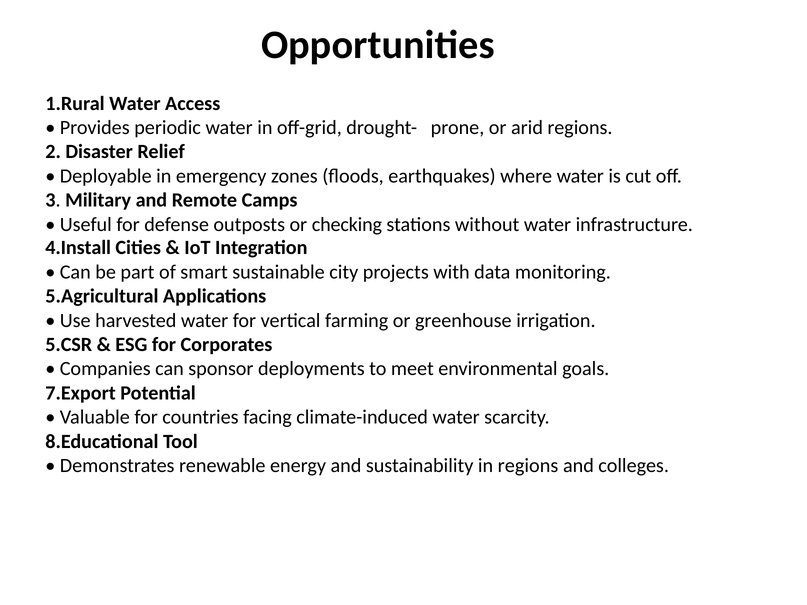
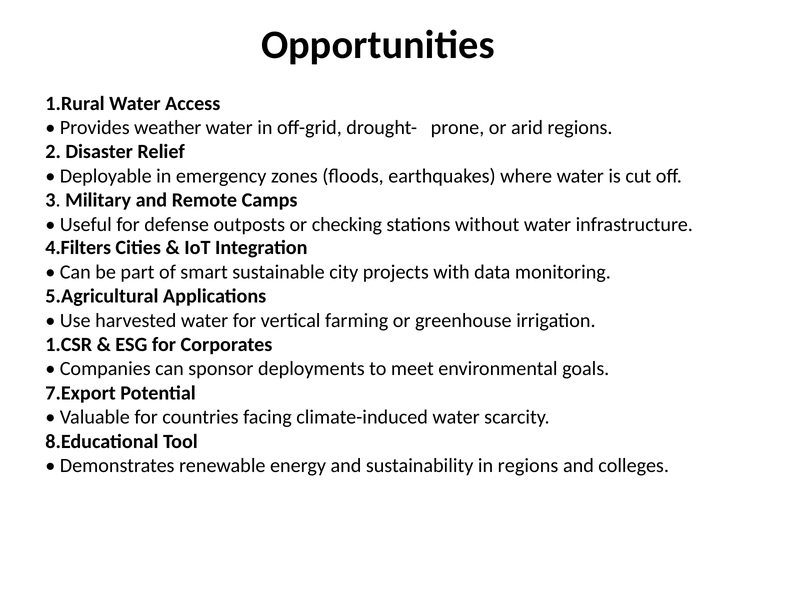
periodic: periodic -> weather (168, 128)
4.Install: 4.Install -> 4.Filters (78, 248)
5.CSR: 5.CSR -> 1.CSR (69, 345)
